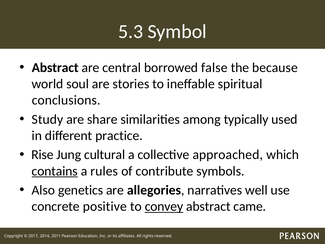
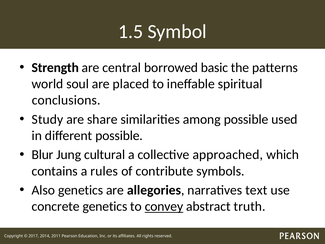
5.3: 5.3 -> 1.5 (131, 31)
Abstract: Abstract -> Strength (55, 68)
false: false -> basic (214, 68)
because: because -> patterns (275, 68)
stories: stories -> placed (131, 84)
among typically: typically -> possible (246, 119)
different practice: practice -> possible (119, 135)
Rise: Rise -> Blur (43, 155)
contains underline: present -> none (55, 171)
well: well -> text (256, 190)
concrete positive: positive -> genetics (105, 206)
came: came -> truth (250, 206)
